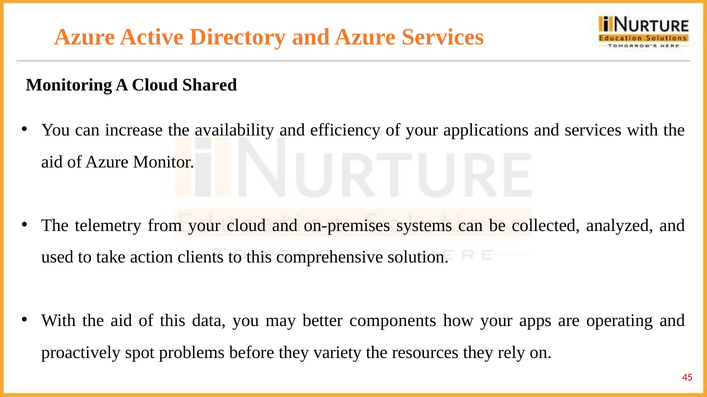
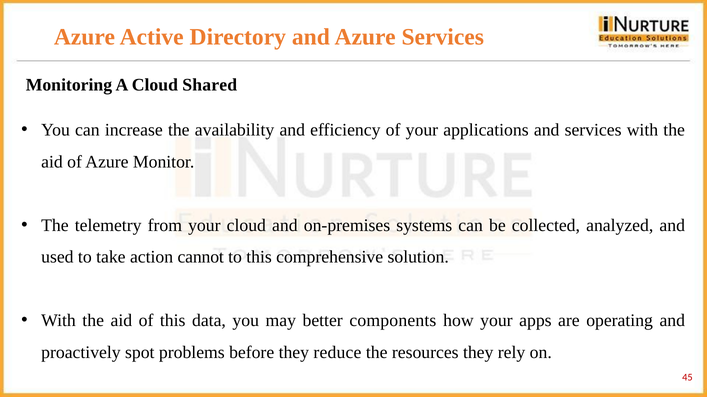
clients: clients -> cannot (201, 257)
variety: variety -> reduce (337, 353)
